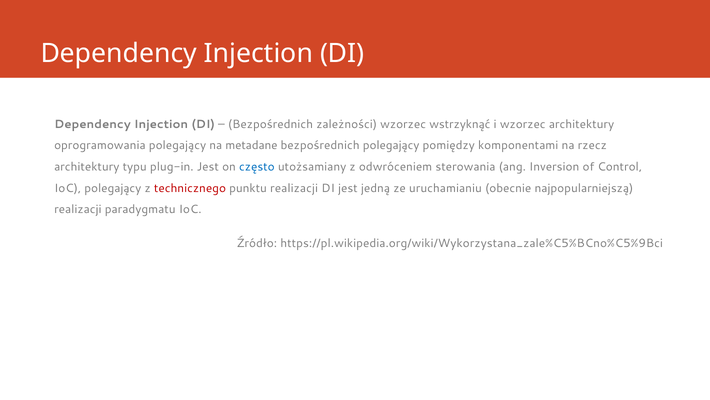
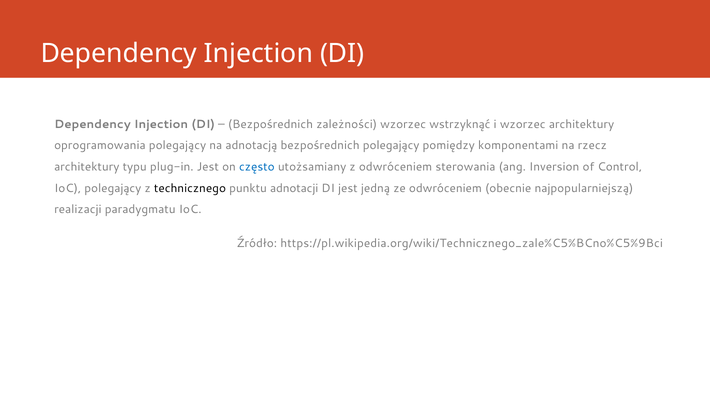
metadane: metadane -> adnotacją (251, 145)
technicznego colour: red -> black (190, 188)
punktu realizacji: realizacji -> adnotacji (294, 188)
ze uruchamianiu: uruchamianiu -> odwróceniem (445, 188)
https://pl.wikipedia.org/wiki/Wykorzystana_zale%C5%BCno%C5%9Bci: https://pl.wikipedia.org/wiki/Wykorzystana_zale%C5%BCno%C5%9Bci -> https://pl.wikipedia.org/wiki/Technicznego_zale%C5%BCno%C5%9Bci (472, 243)
